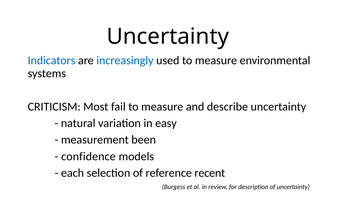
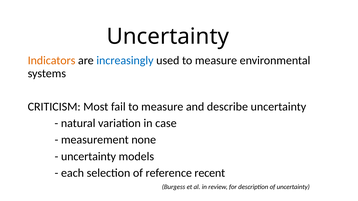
Indicators colour: blue -> orange (52, 61)
easy: easy -> case (166, 123)
been: been -> none (144, 140)
confidence: confidence -> uncertainty (89, 157)
